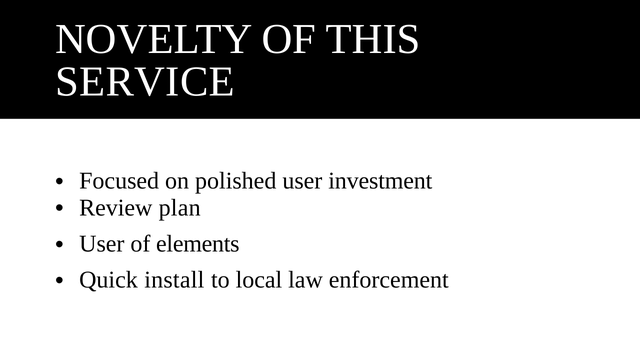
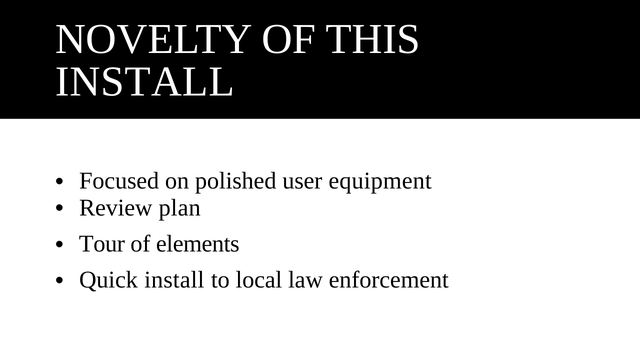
SERVICE: SERVICE -> INSTALL (145, 81)
investment: investment -> equipment (380, 181)
User: User -> Tour (102, 244)
